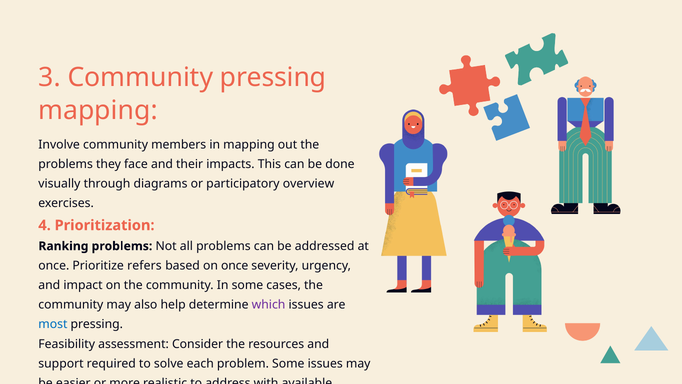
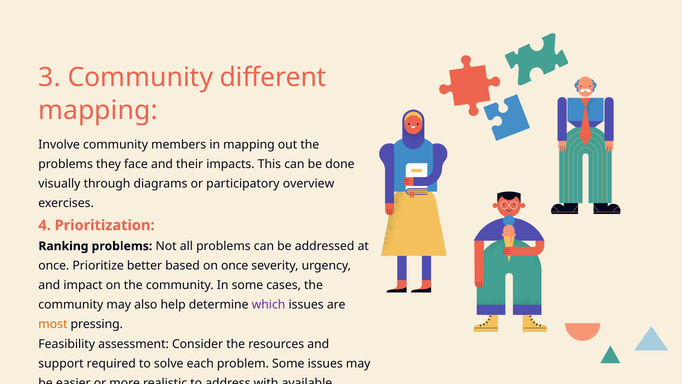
Community pressing: pressing -> different (273, 77)
refers: refers -> better (145, 265)
most colour: blue -> orange (53, 324)
